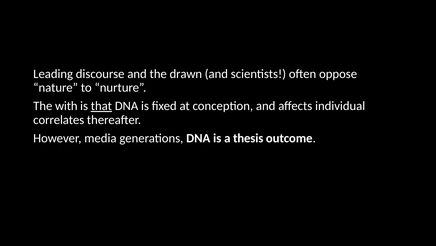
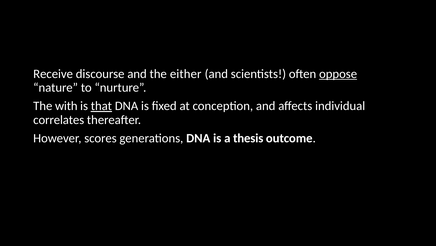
Leading: Leading -> Receive (53, 74)
drawn: drawn -> either (186, 74)
oppose underline: none -> present (338, 74)
media: media -> scores (100, 138)
